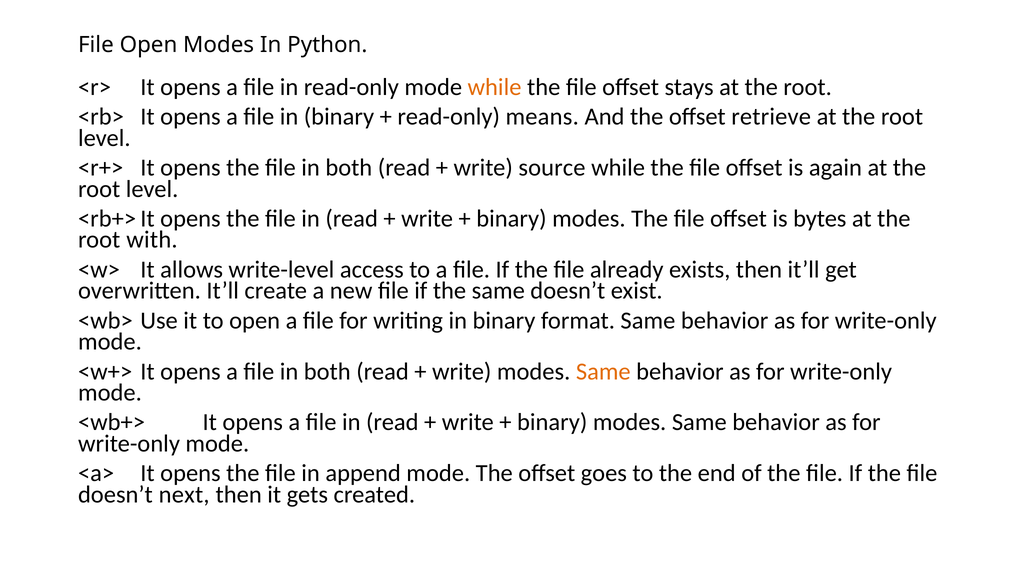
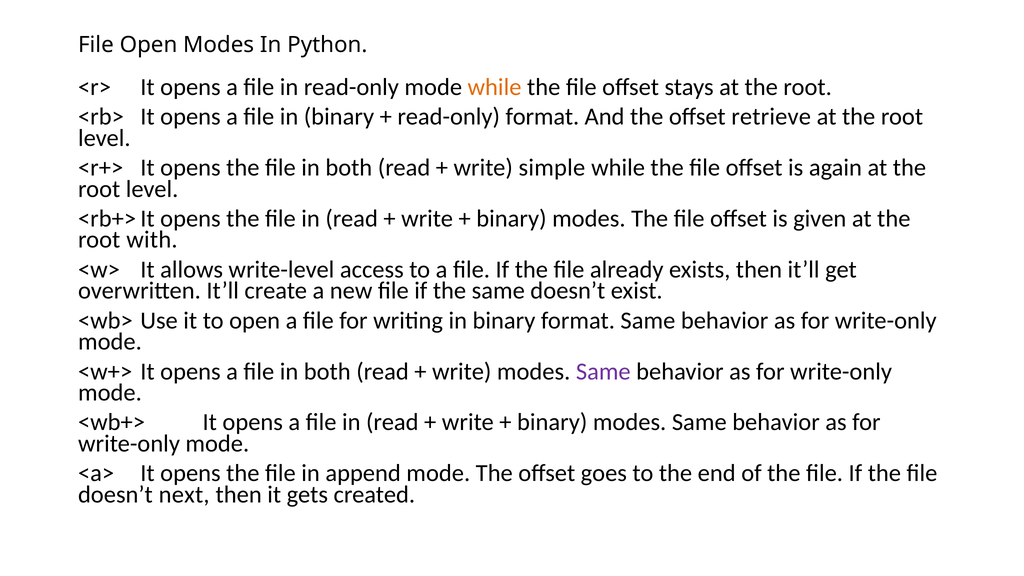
read-only means: means -> format (542, 117)
source: source -> simple (552, 168)
bytes: bytes -> given (820, 219)
Same colour: orange -> purple (603, 371)
